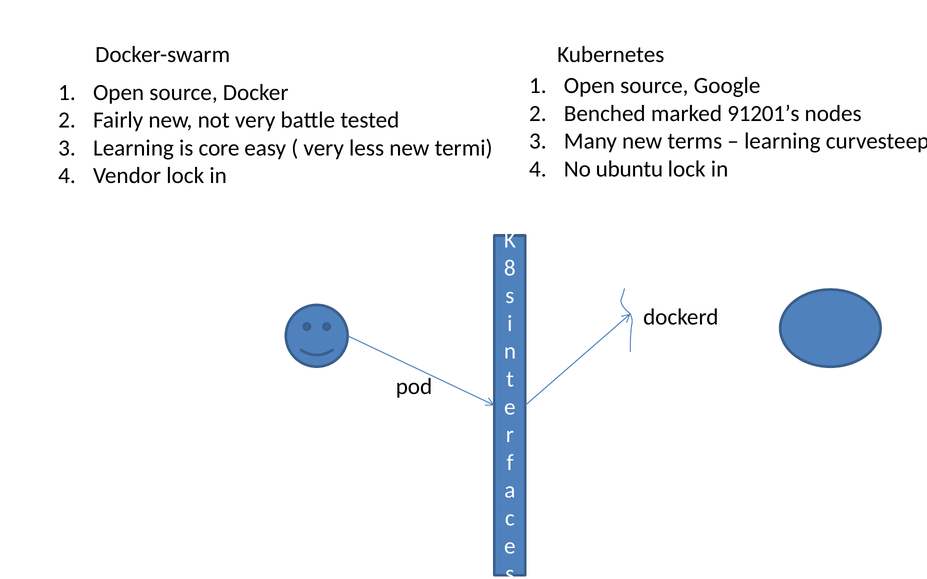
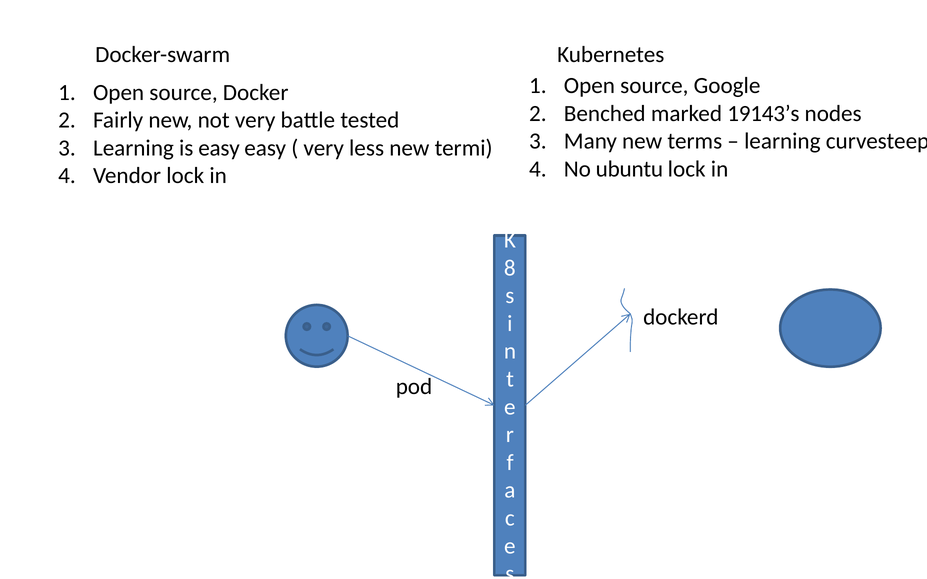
91201’s: 91201’s -> 19143’s (763, 114)
is core: core -> easy (219, 148)
